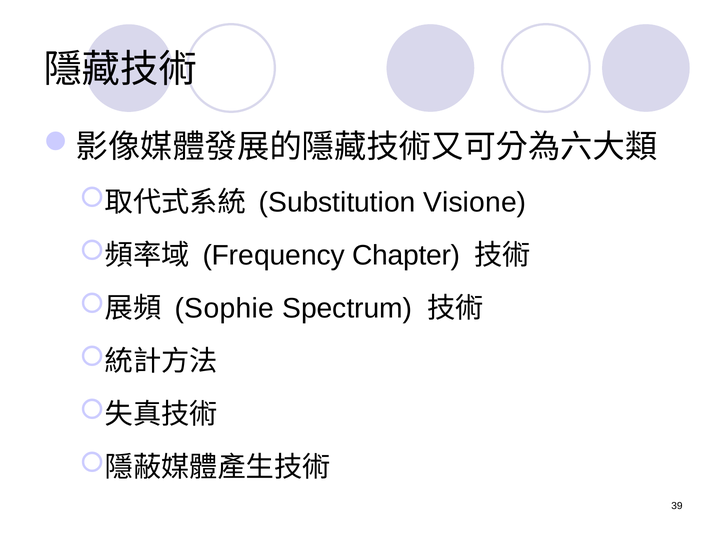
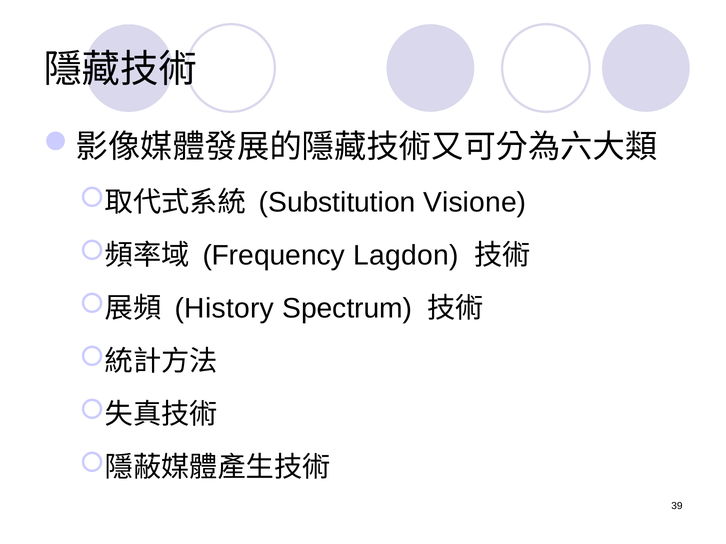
Chapter: Chapter -> Lagdon (406, 256)
Sophie: Sophie -> History (224, 309)
